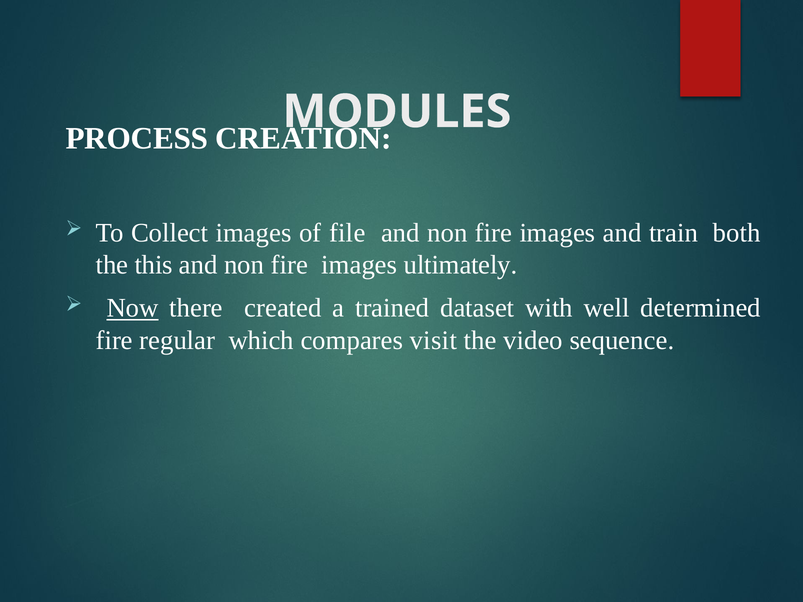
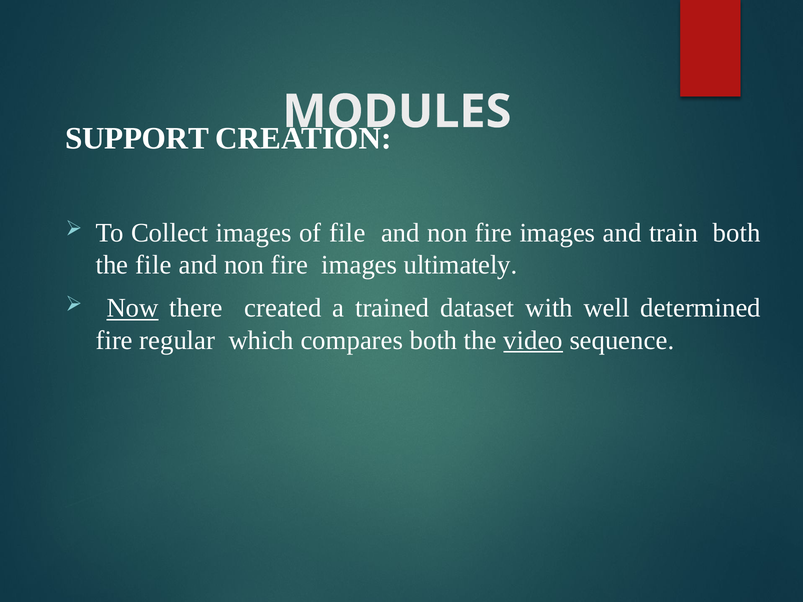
PROCESS: PROCESS -> SUPPORT (137, 139)
the this: this -> file (153, 265)
compares visit: visit -> both (434, 340)
video underline: none -> present (533, 340)
